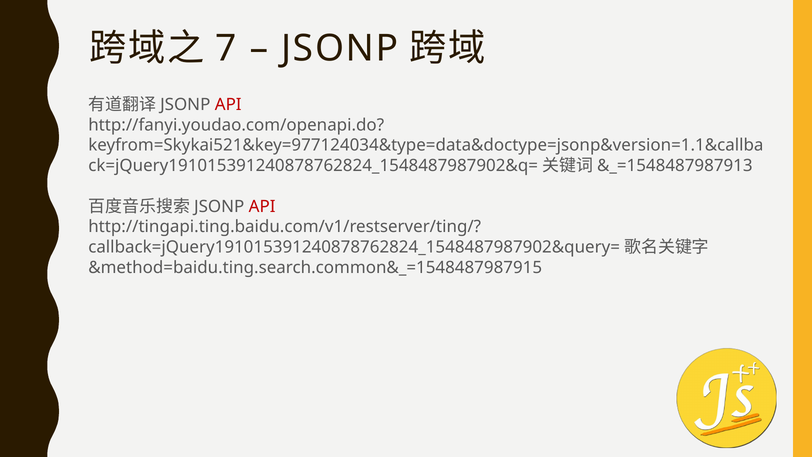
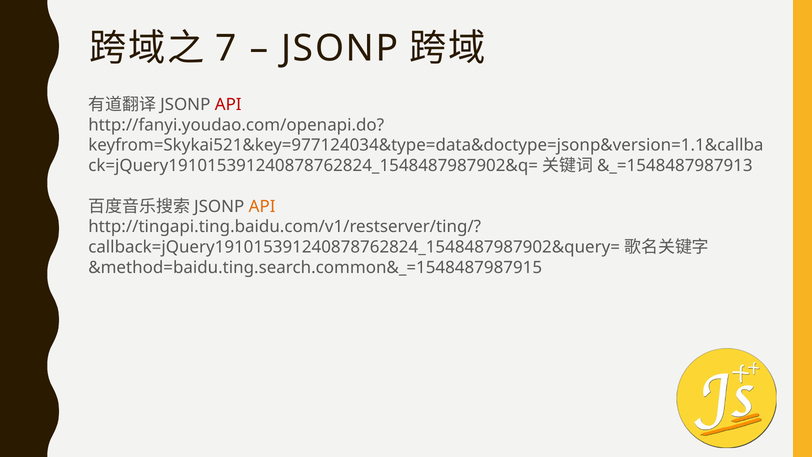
API colour: red -> orange (262, 206)
